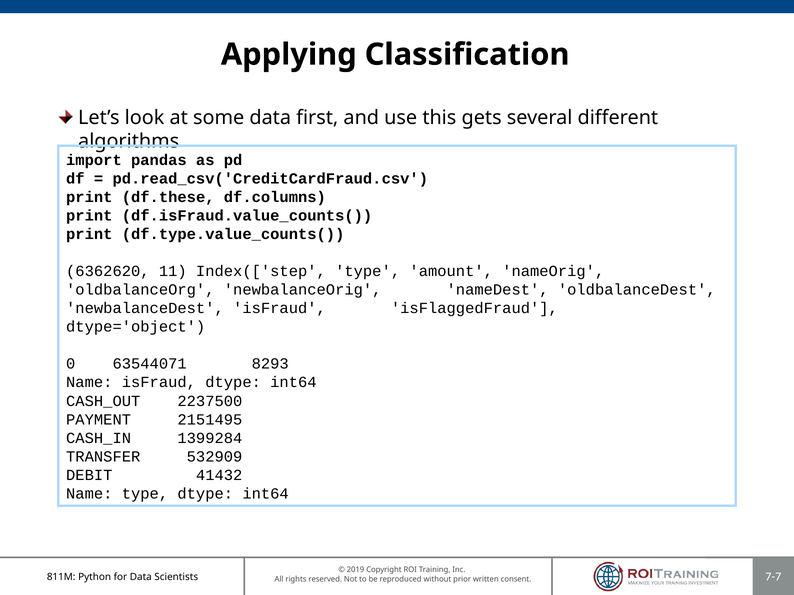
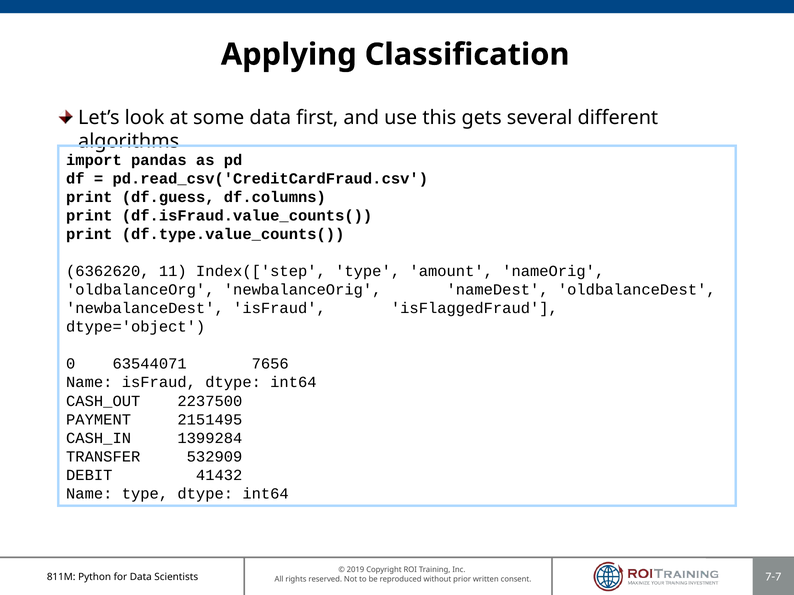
df.these: df.these -> df.guess (168, 197)
8293: 8293 -> 7656 (270, 364)
